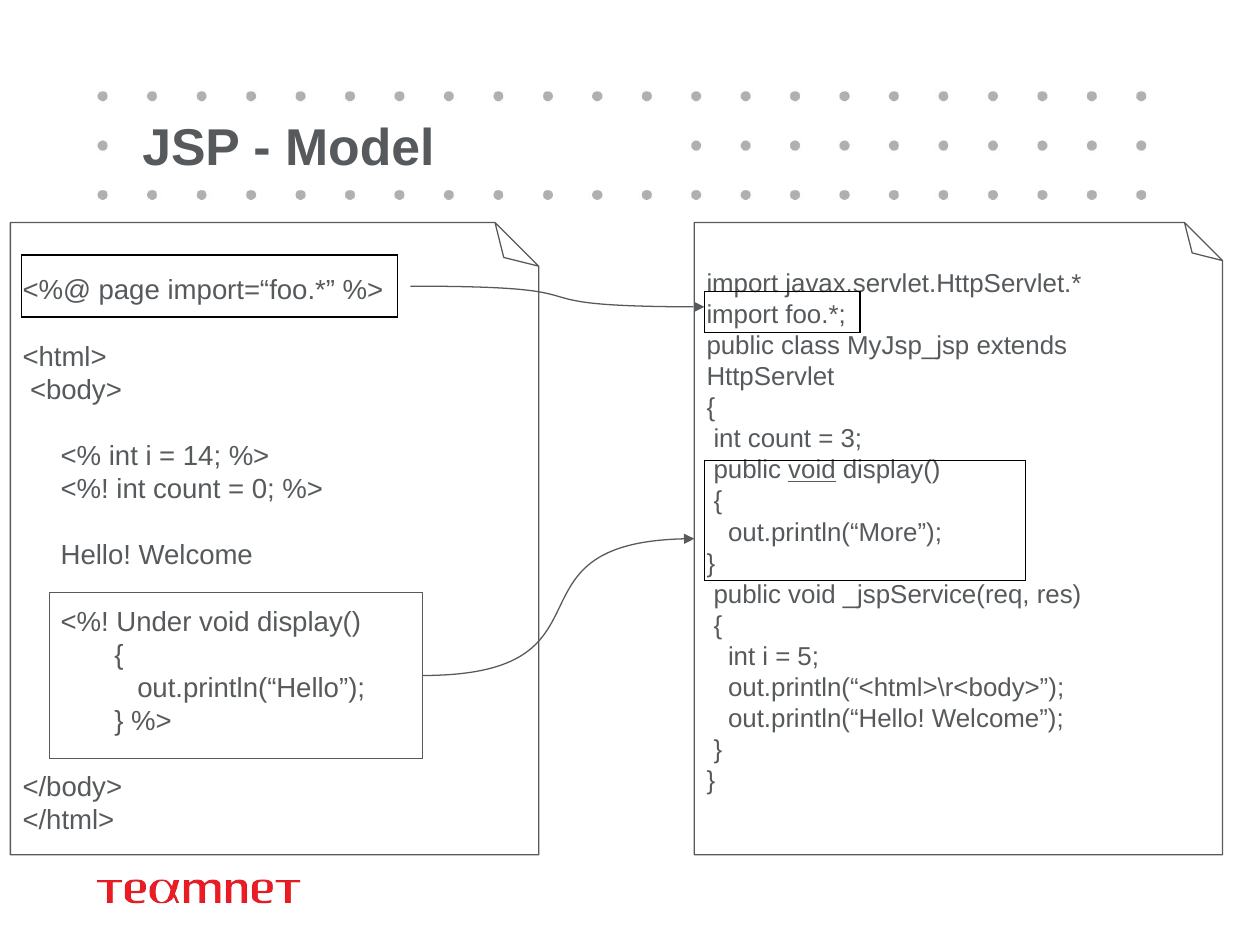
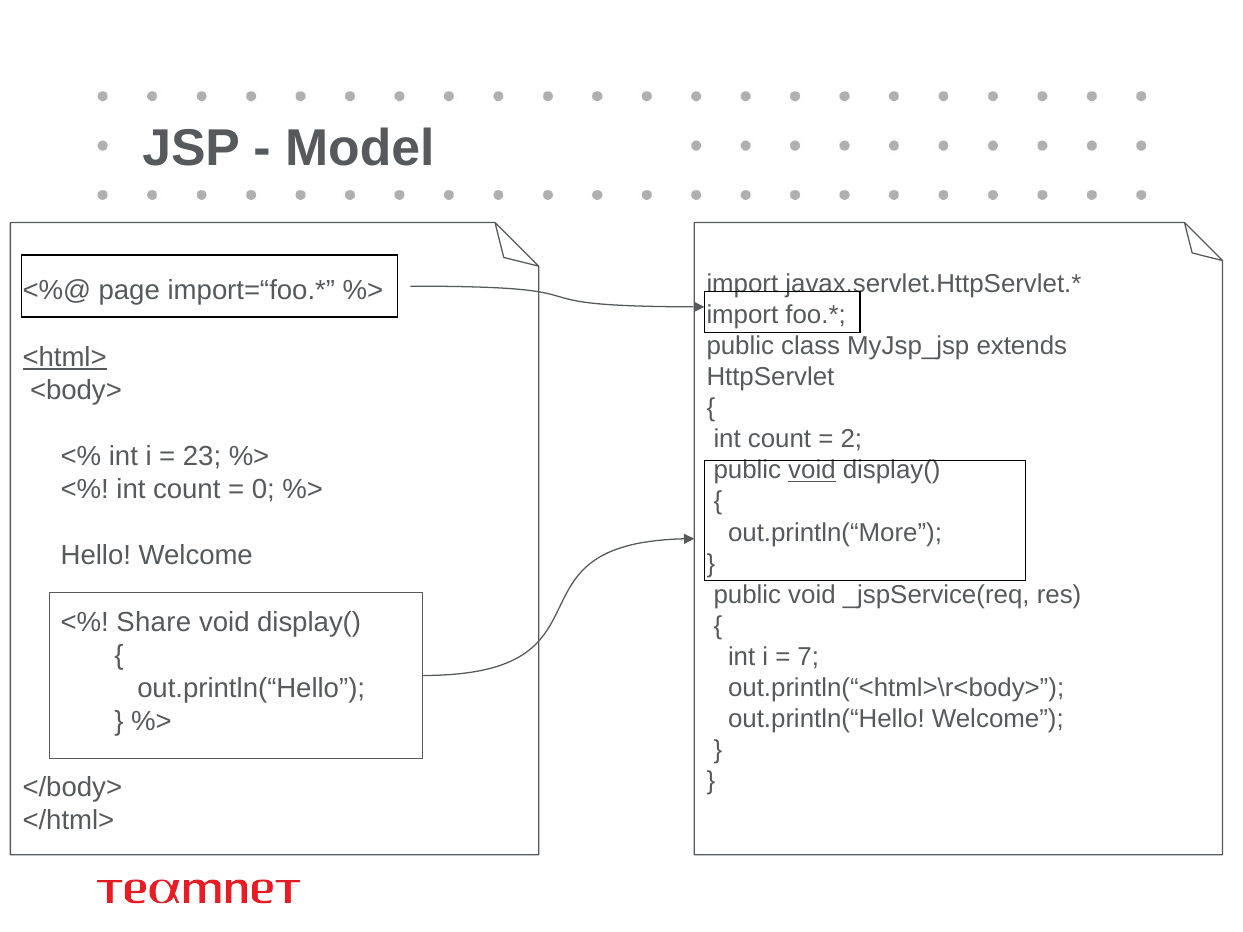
<html> underline: none -> present (65, 357)
3: 3 -> 2 (851, 439)
14: 14 -> 23 (202, 456)
Under: Under -> Share (154, 622)
5: 5 -> 7 (808, 657)
